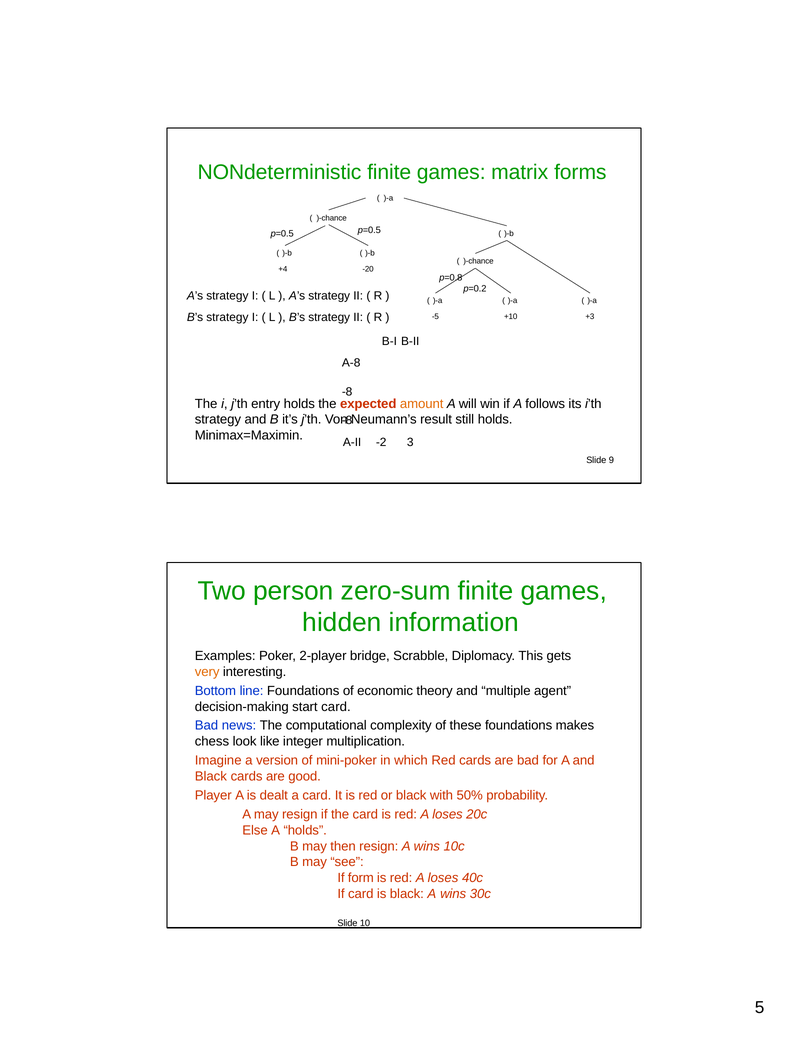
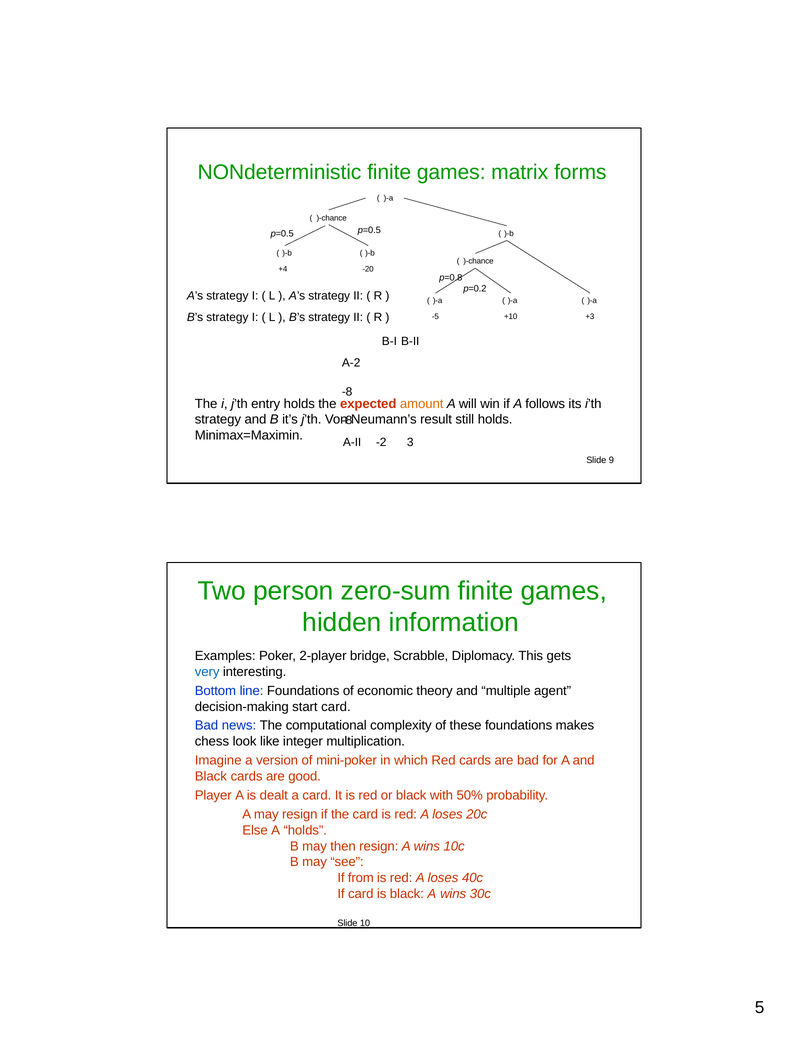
A-8: A-8 -> A-2 (351, 363)
very colour: orange -> blue (207, 672)
form: form -> from (361, 878)
